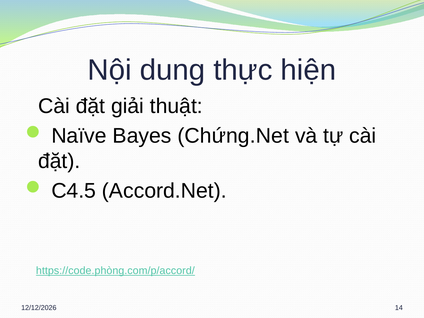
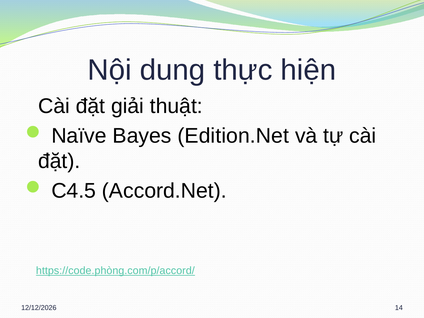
Chứng.Net: Chứng.Net -> Edition.Net (233, 136)
